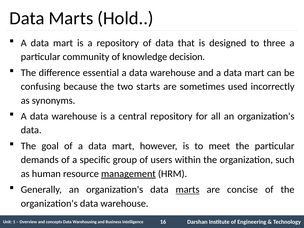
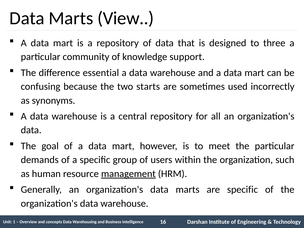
Hold: Hold -> View (126, 18)
decision: decision -> support (187, 57)
marts underline: present -> none (188, 190)
are concise: concise -> specific (242, 190)
